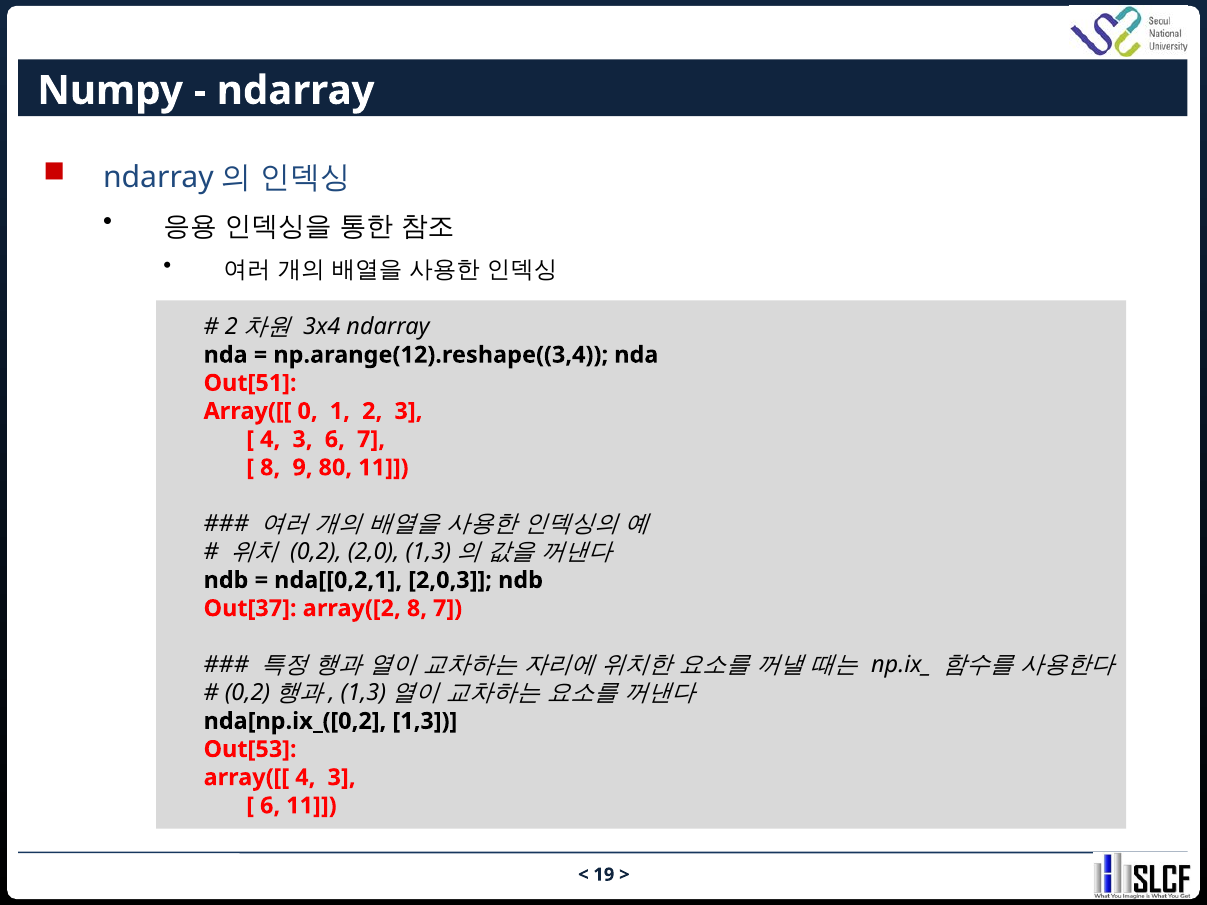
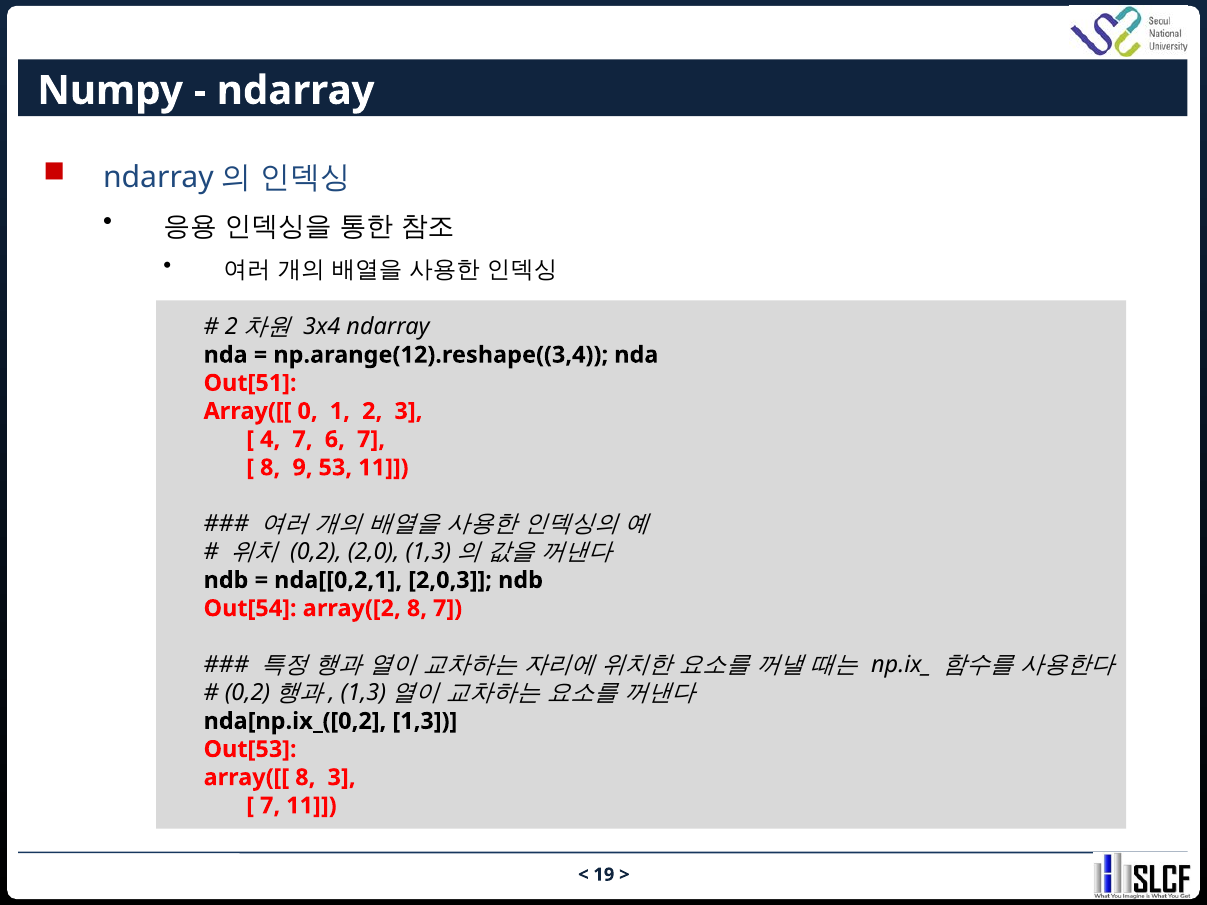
3: 3 -> 7 (302, 440)
80: 80 -> 53 (335, 468)
Out[37: Out[37 -> Out[54 (250, 609)
array([[ 4: 4 -> 8 (305, 778)
6: 6 -> 7 (270, 806)
